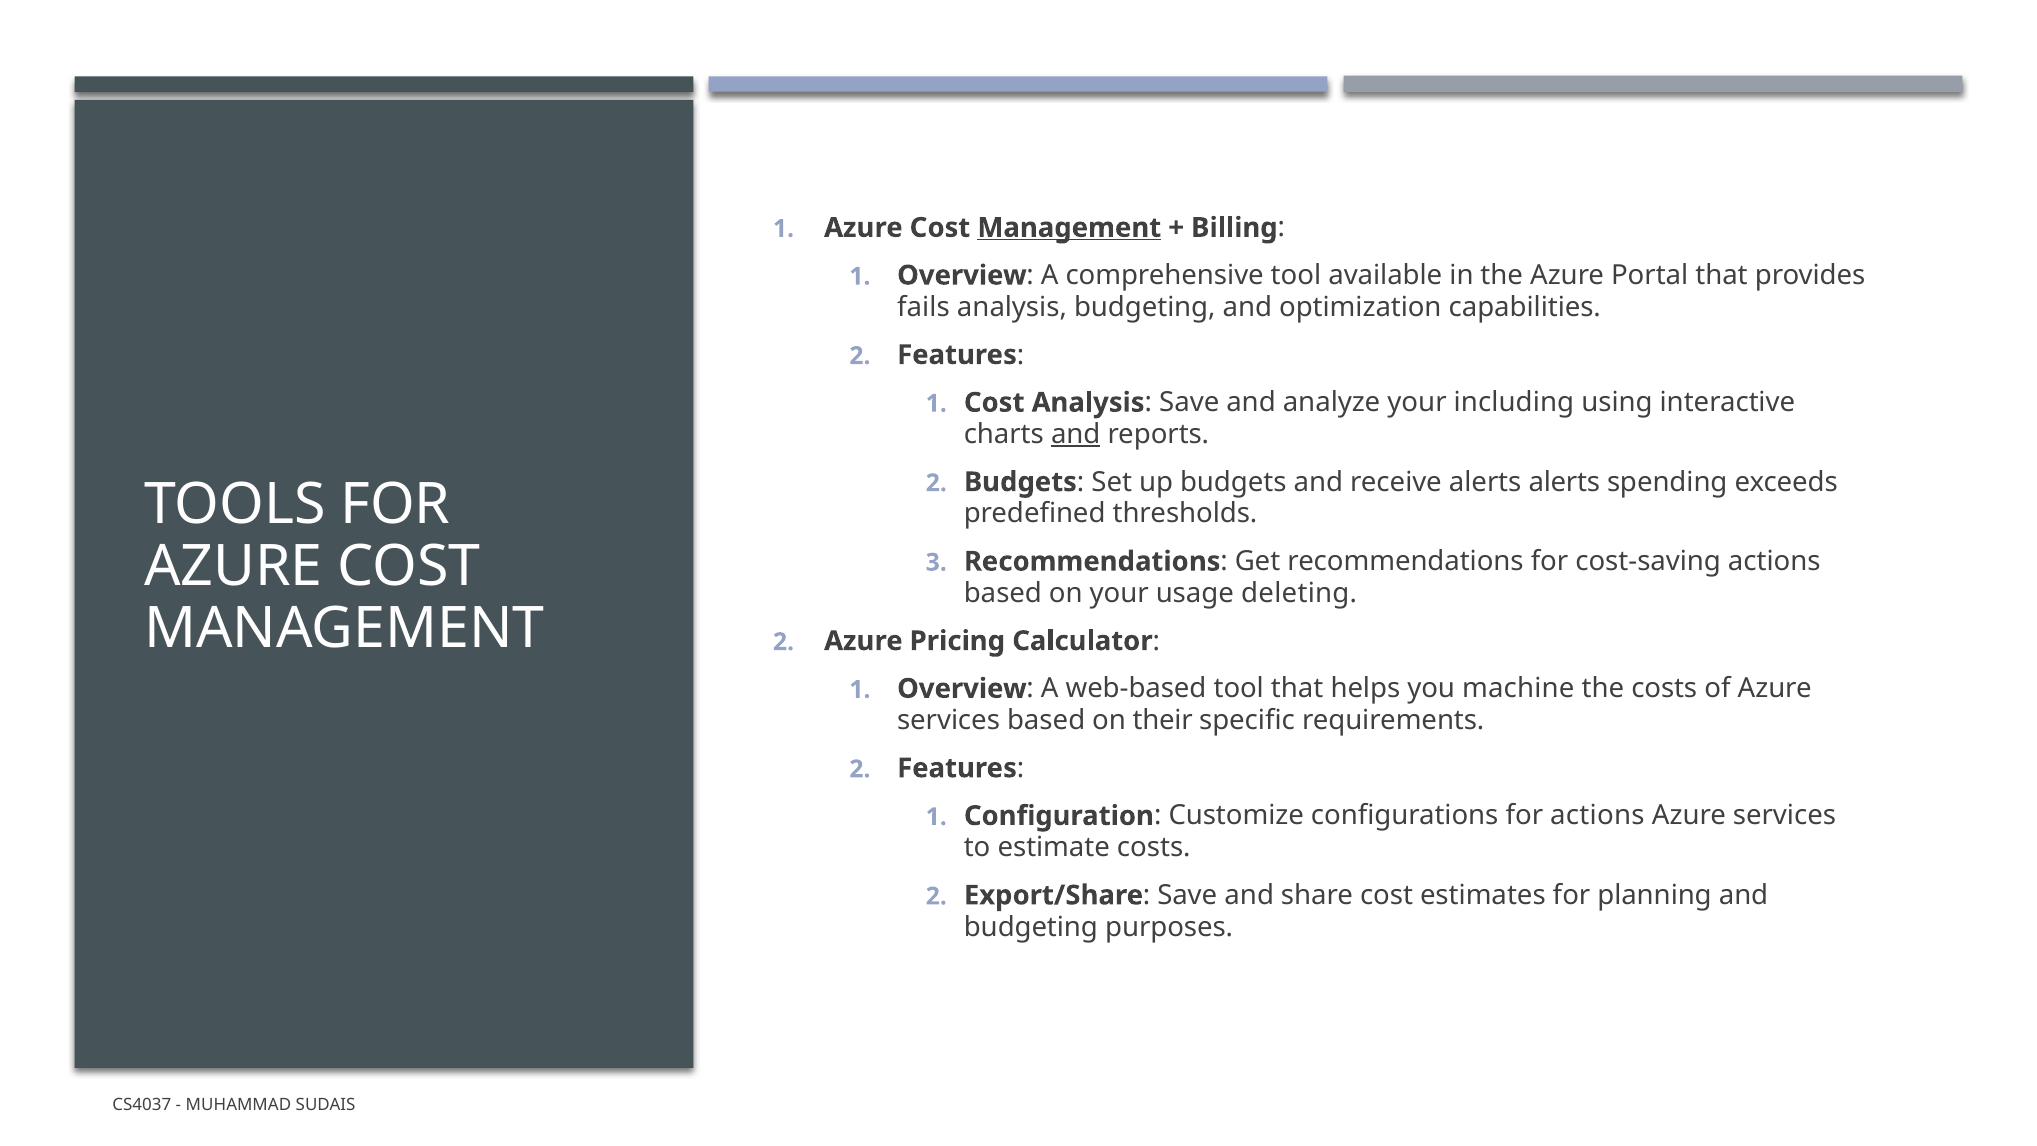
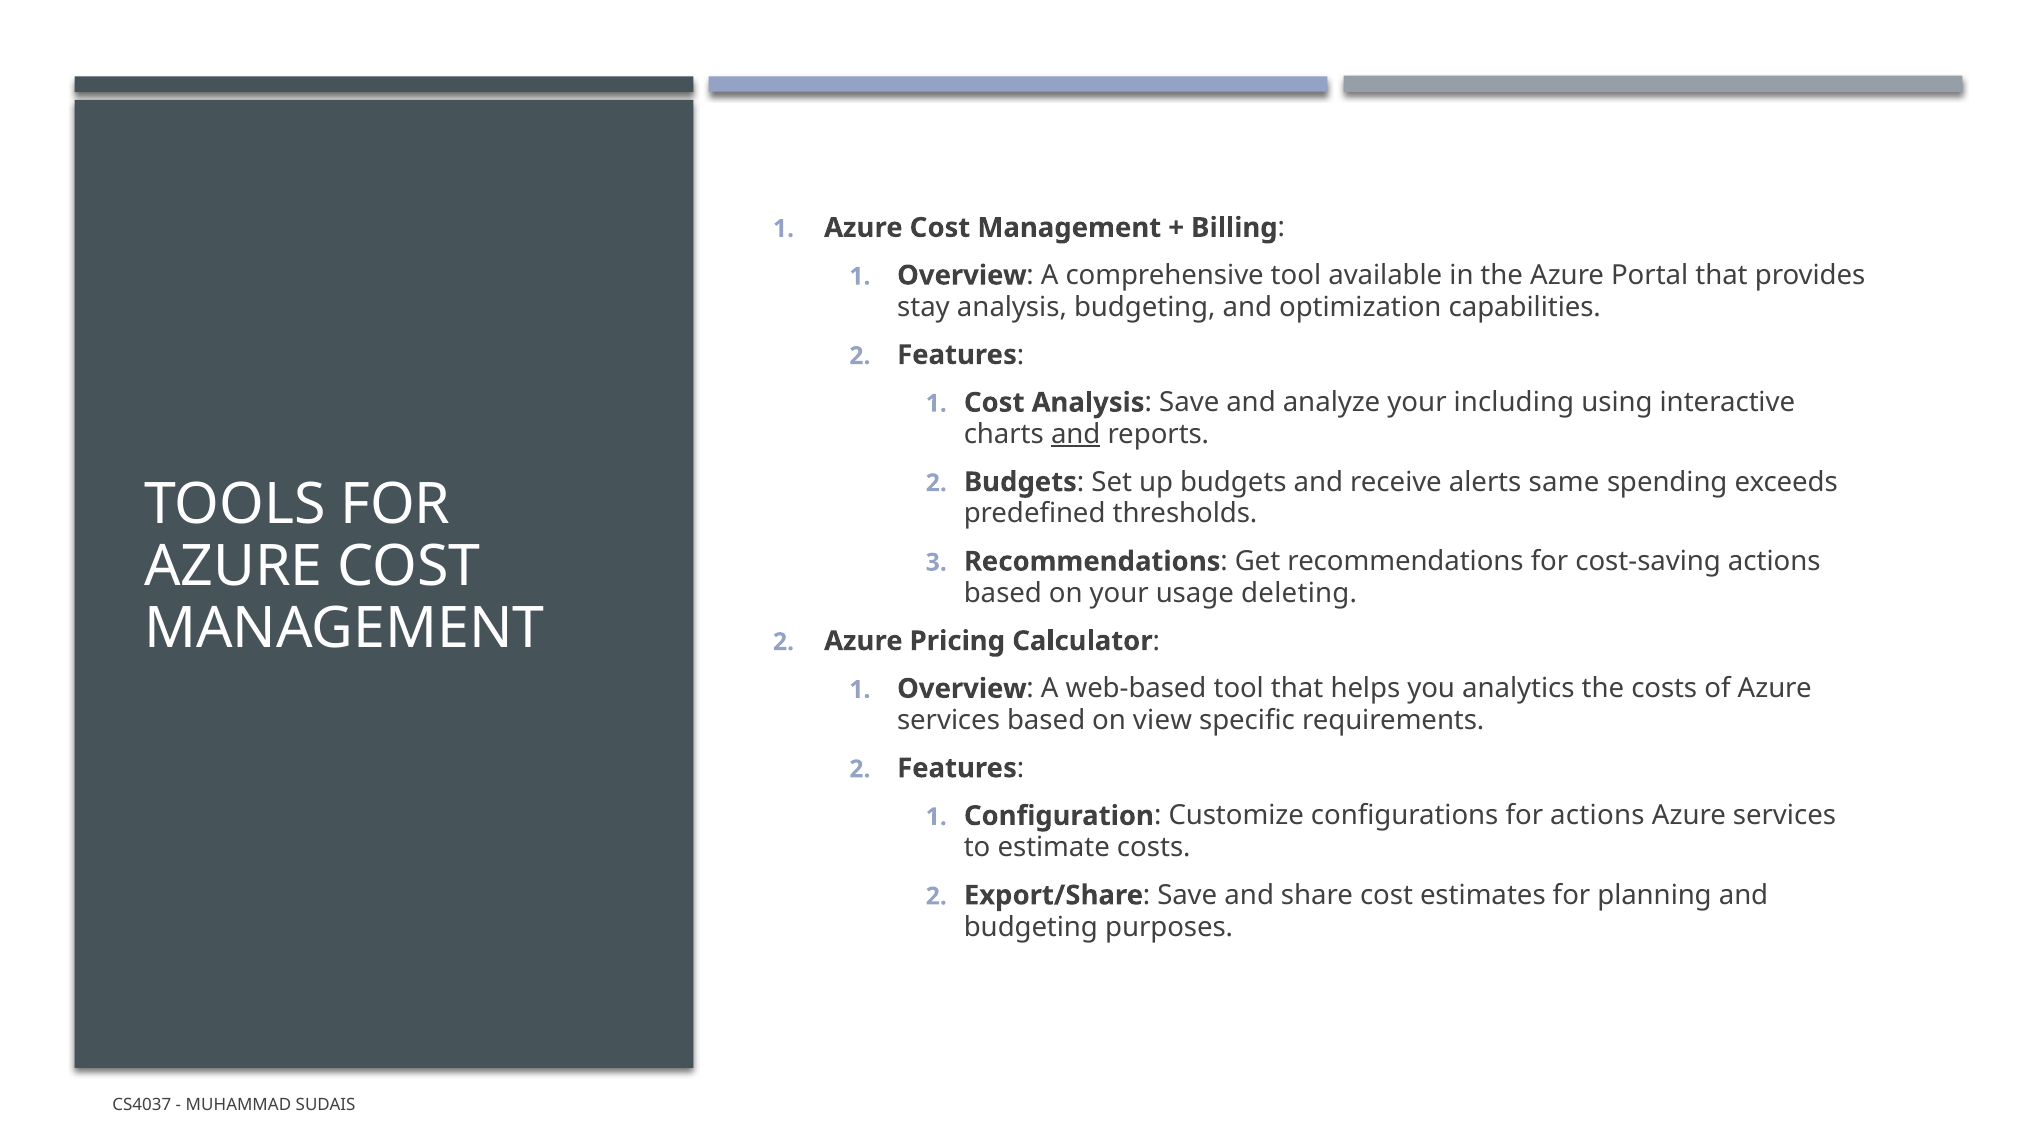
Management underline: present -> none (1069, 228)
fails: fails -> stay (923, 307)
alerts alerts: alerts -> same (1564, 482)
machine: machine -> analytics (1518, 689)
their: their -> view (1162, 720)
